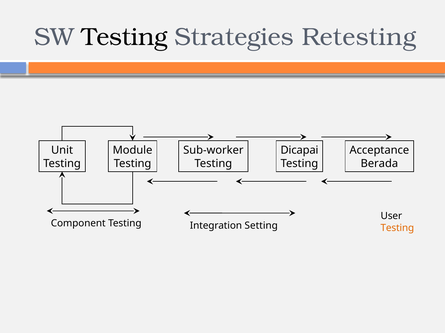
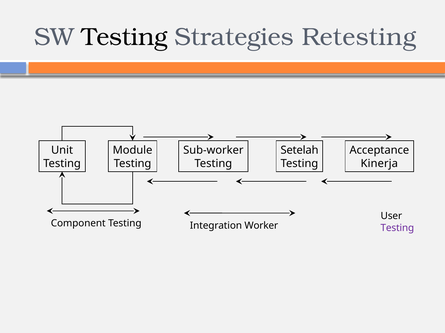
Dicapai: Dicapai -> Setelah (300, 151)
Berada: Berada -> Kinerja (379, 164)
Setting: Setting -> Worker (261, 226)
Testing colour: orange -> purple (397, 228)
